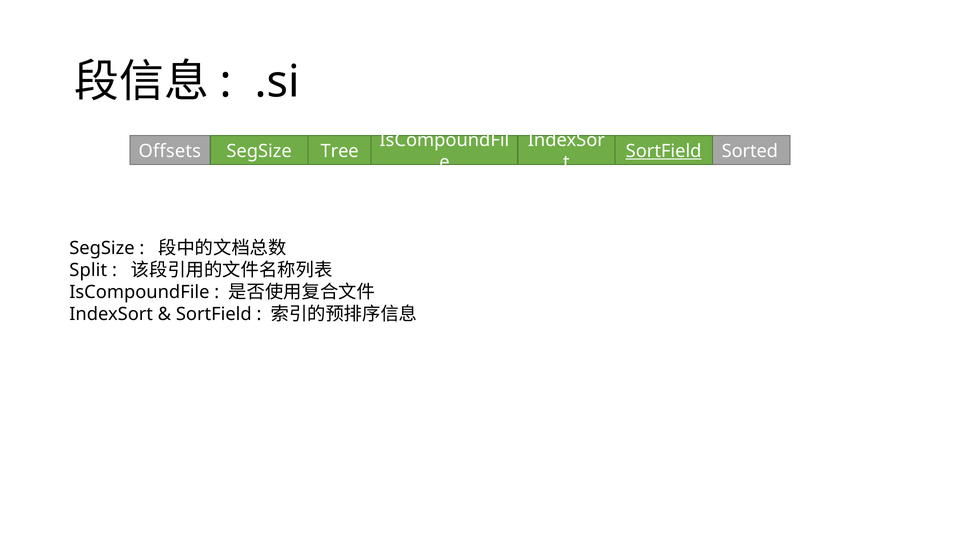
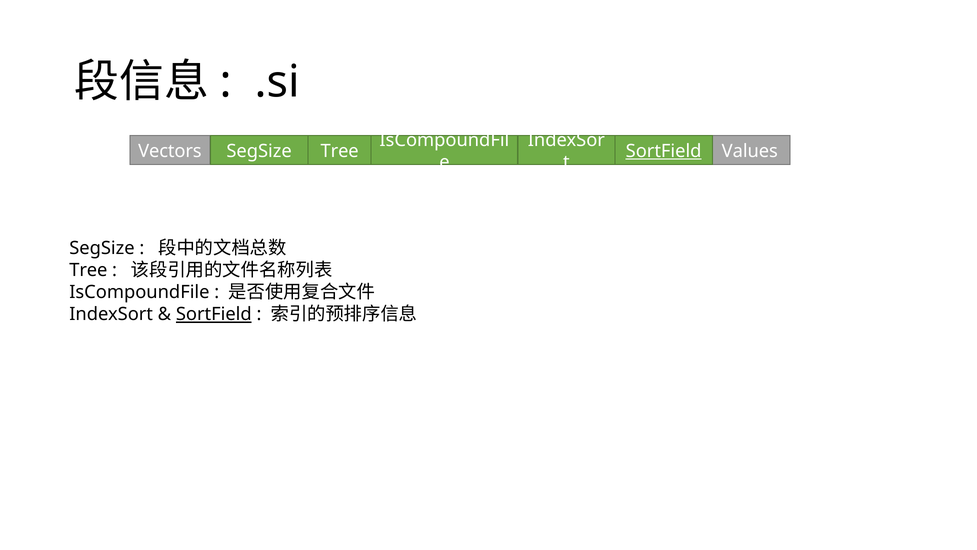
Offsets: Offsets -> Vectors (170, 151)
Sorted: Sorted -> Values (750, 151)
Split: Split -> Tree (88, 270)
SortField underline: none -> present (214, 314)
